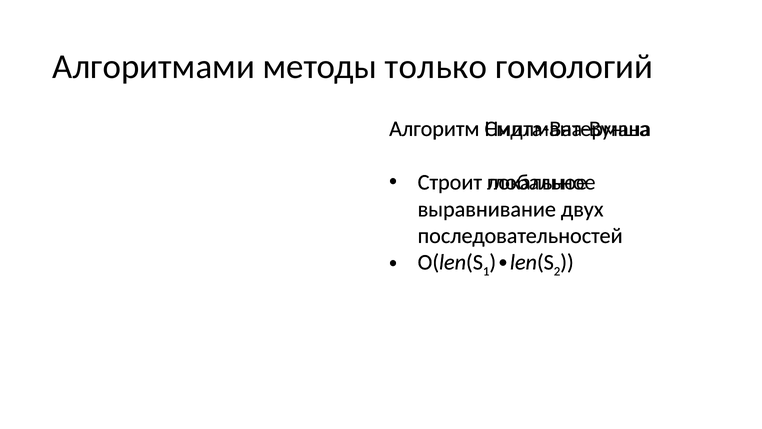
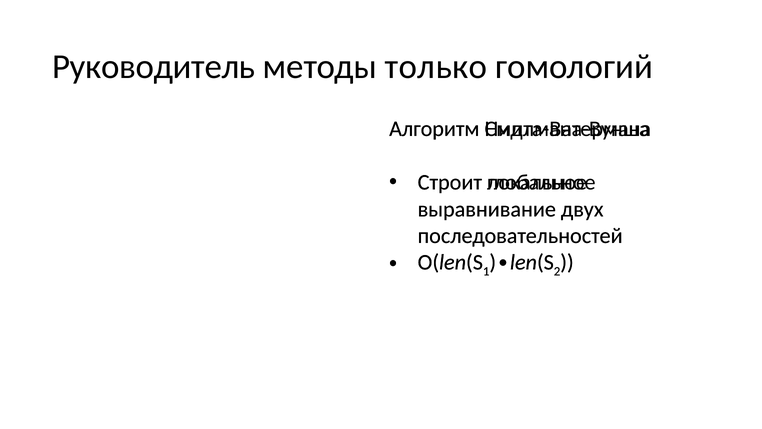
Алгоритмами: Алгоритмами -> Руководитель (154, 67)
